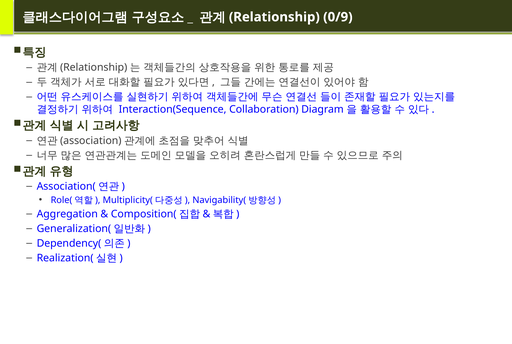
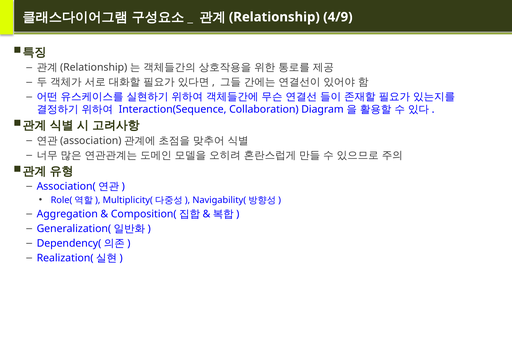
0/9: 0/9 -> 4/9 (338, 17)
